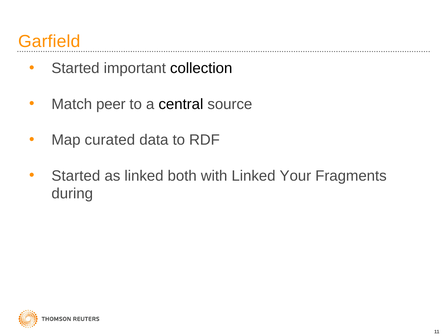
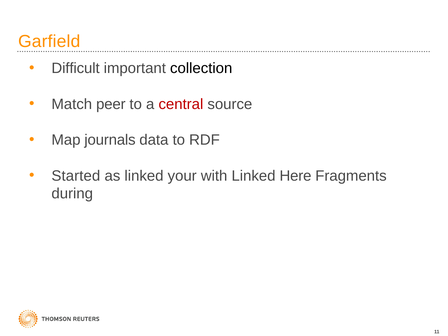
Started: Started -> Difficult (76, 68)
central colour: black -> red (181, 104)
curated: curated -> journals (110, 140)
both: both -> your (182, 176)
Your: Your -> Here (295, 176)
